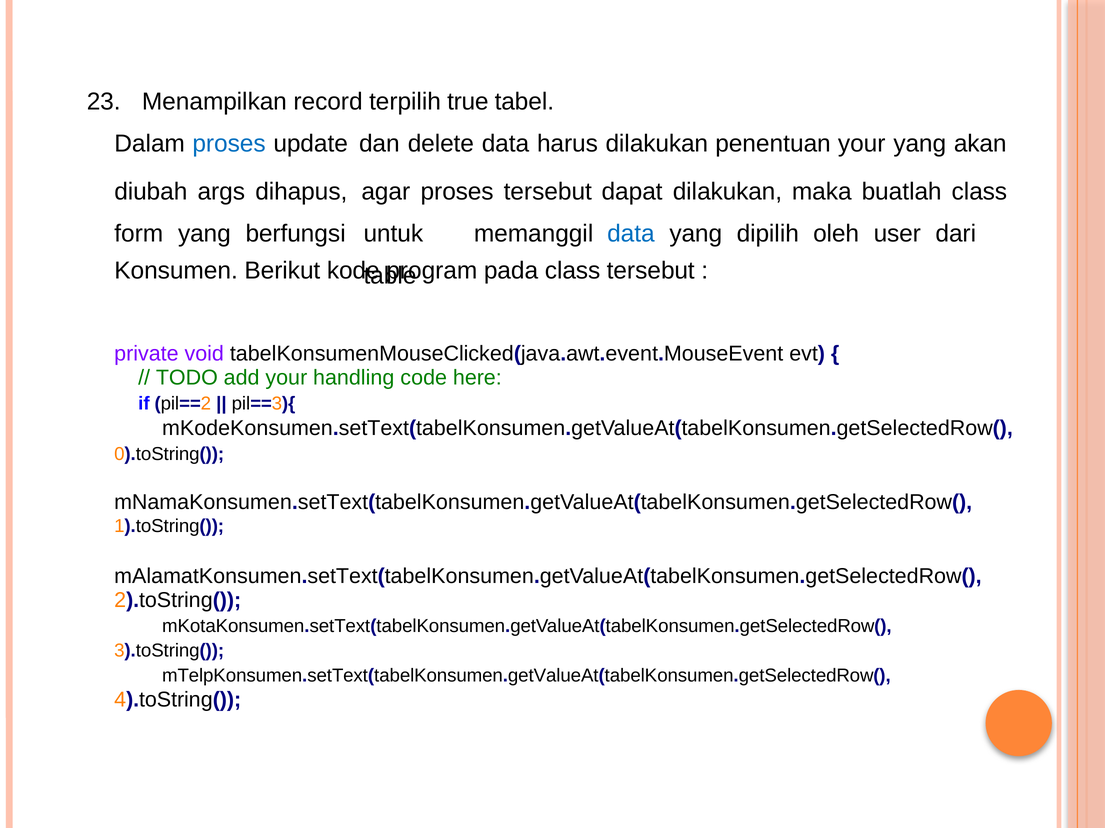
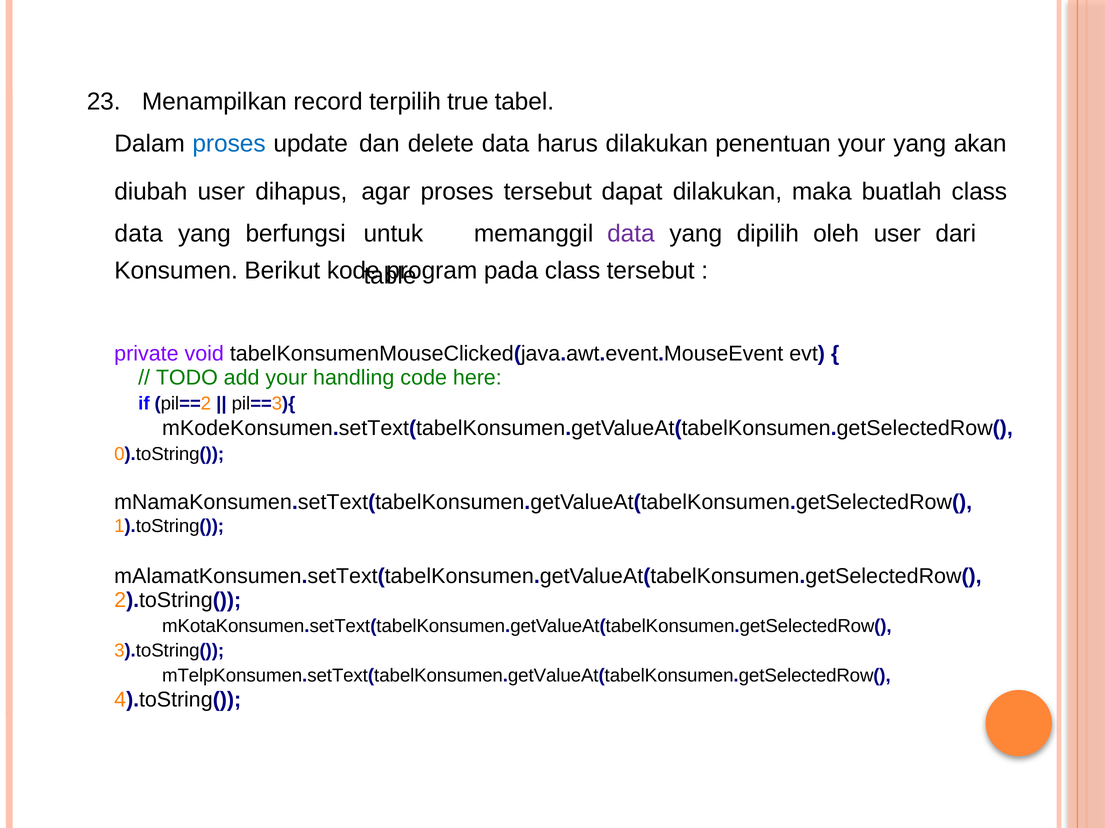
diubah args: args -> user (221, 191)
form: form -> data (139, 234)
data colour: blue -> purple (631, 234)
